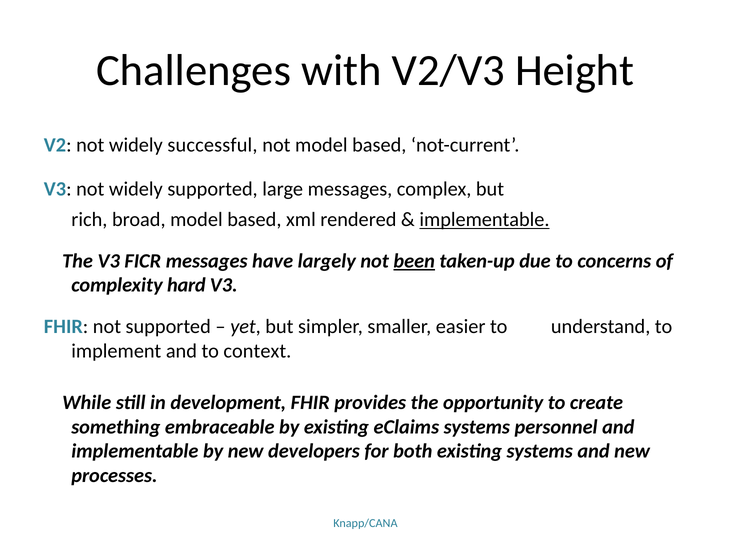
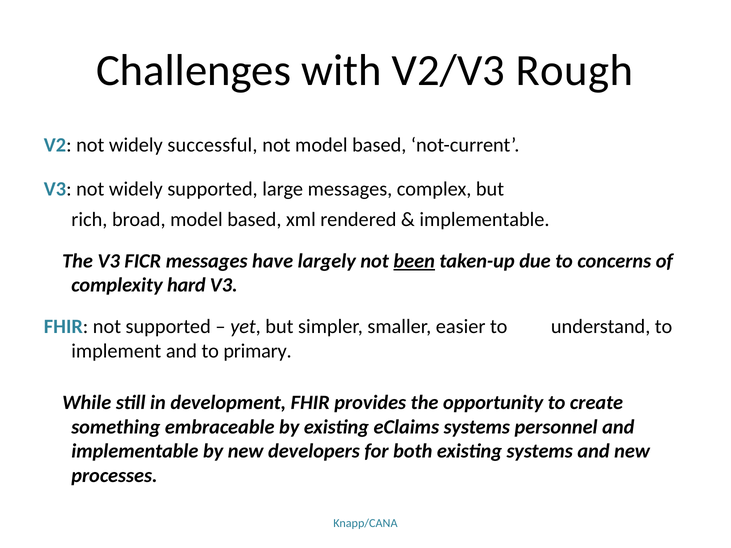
Height: Height -> Rough (574, 71)
implementable underline: present -> none (485, 220)
context: context -> primary (258, 351)
